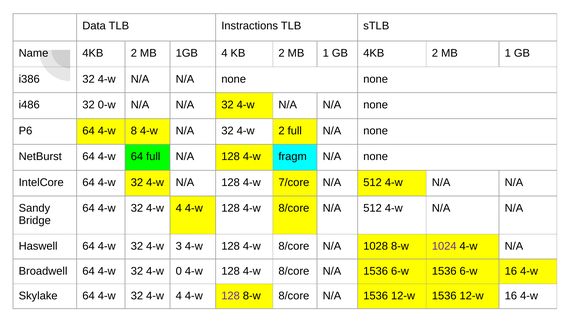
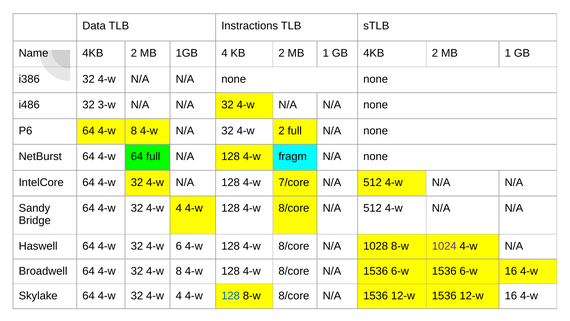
0-w: 0-w -> 3-w (107, 105)
3: 3 -> 6 (179, 246)
32 4-w 0: 0 -> 8 (179, 271)
128 colour: purple -> blue (231, 296)
